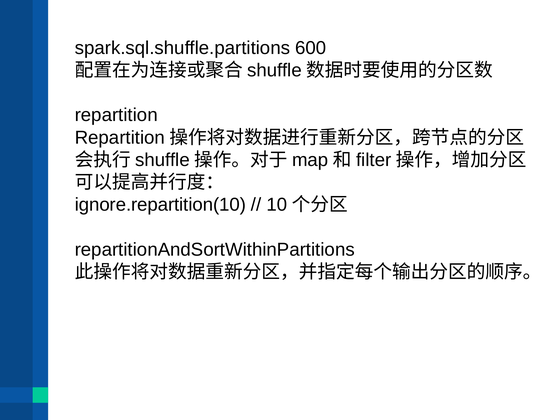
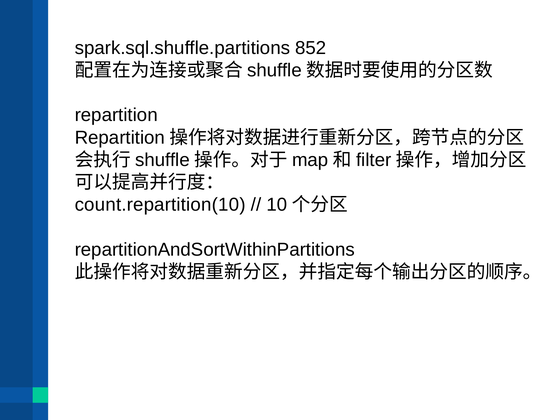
600: 600 -> 852 (311, 48)
ignore.repartition(10: ignore.repartition(10 -> count.repartition(10 (160, 205)
